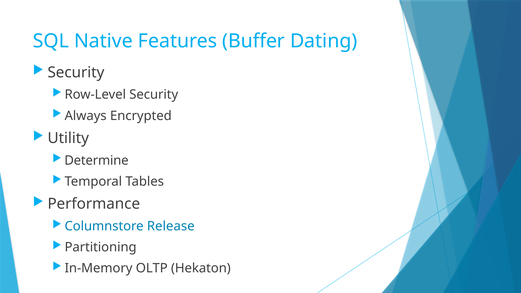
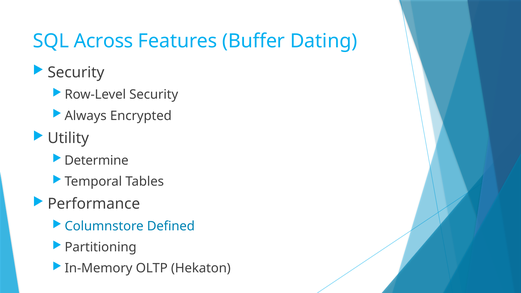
Native: Native -> Across (104, 41)
Release: Release -> Defined (171, 226)
